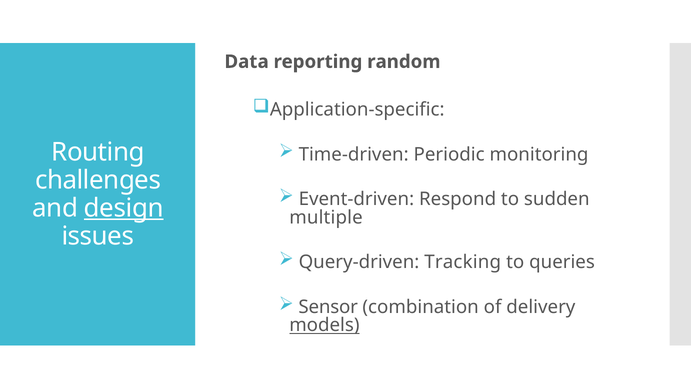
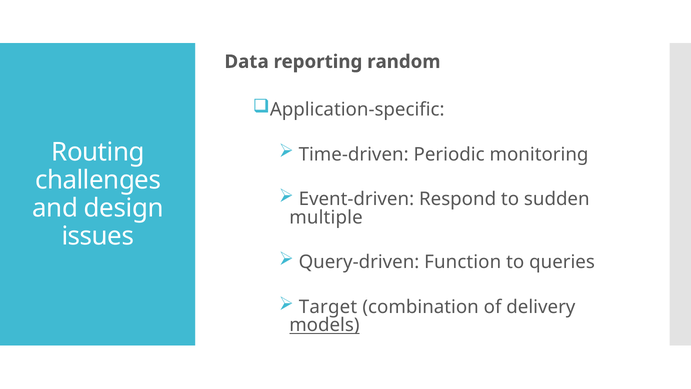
design underline: present -> none (124, 208)
Tracking: Tracking -> Function (463, 262)
Sensor: Sensor -> Target (328, 307)
